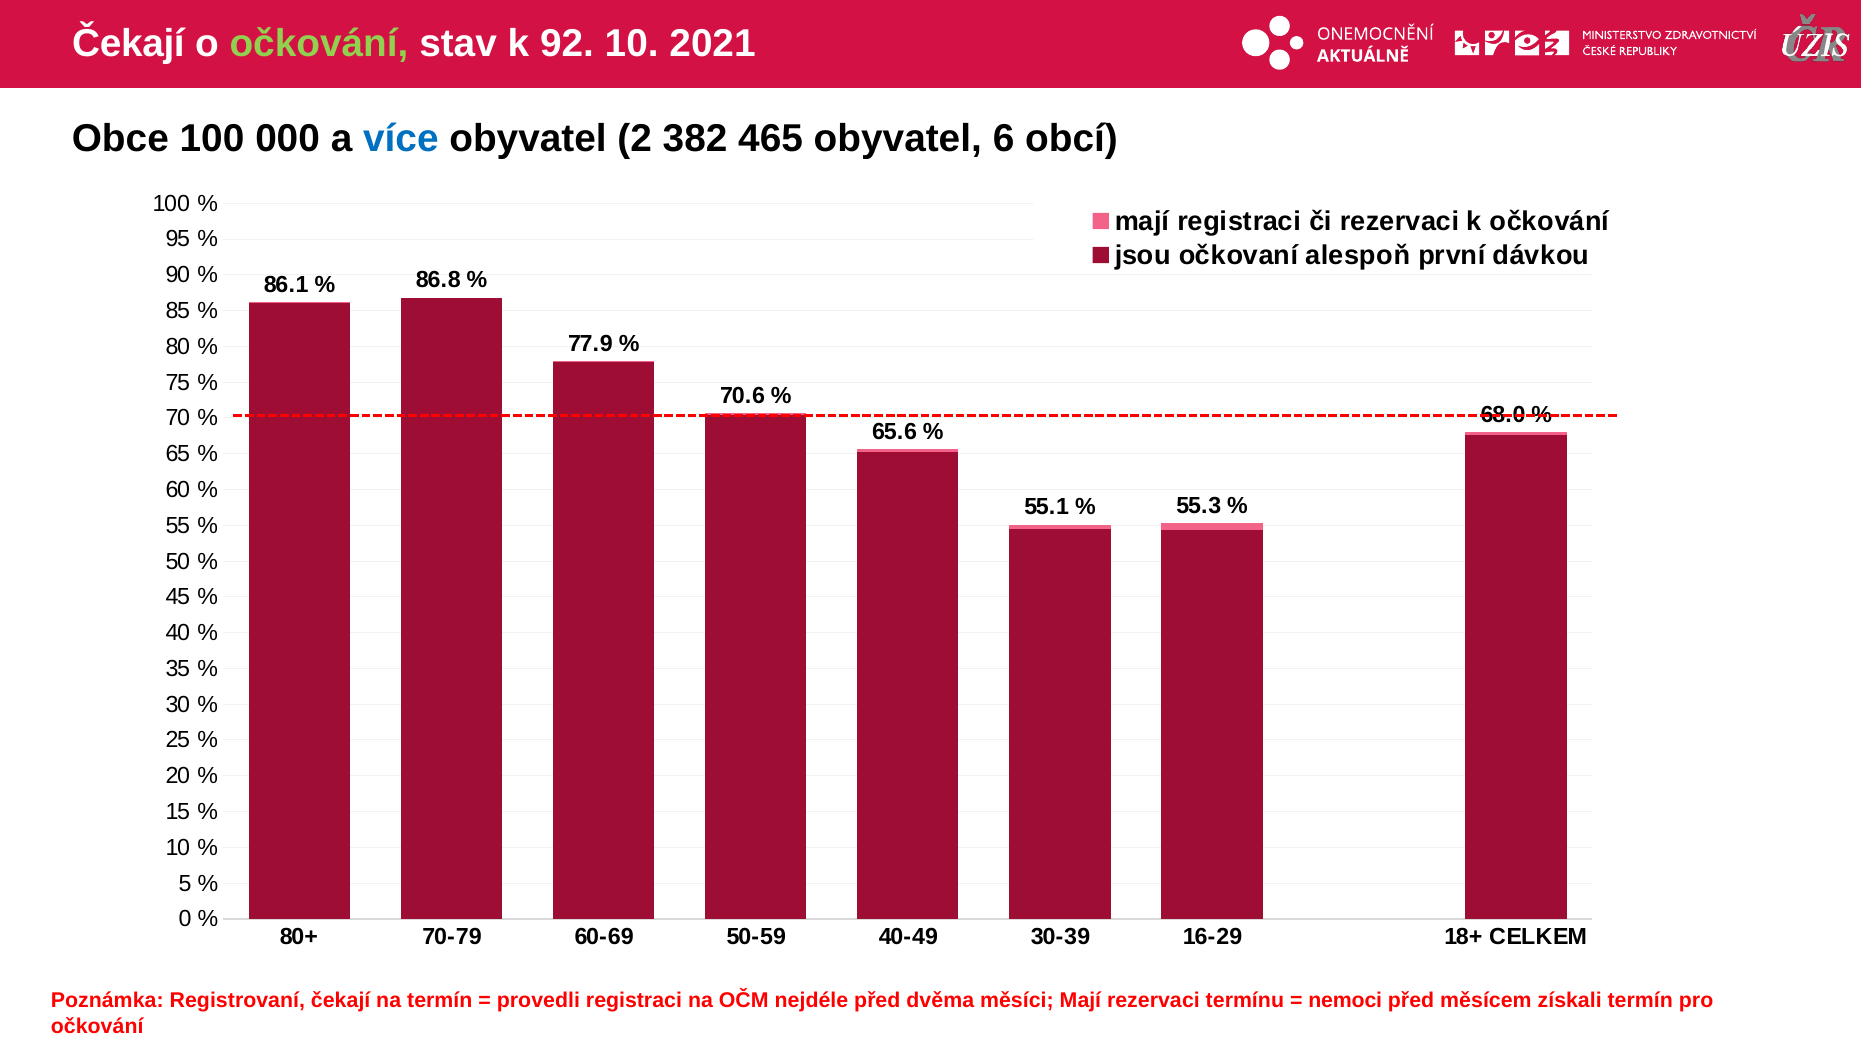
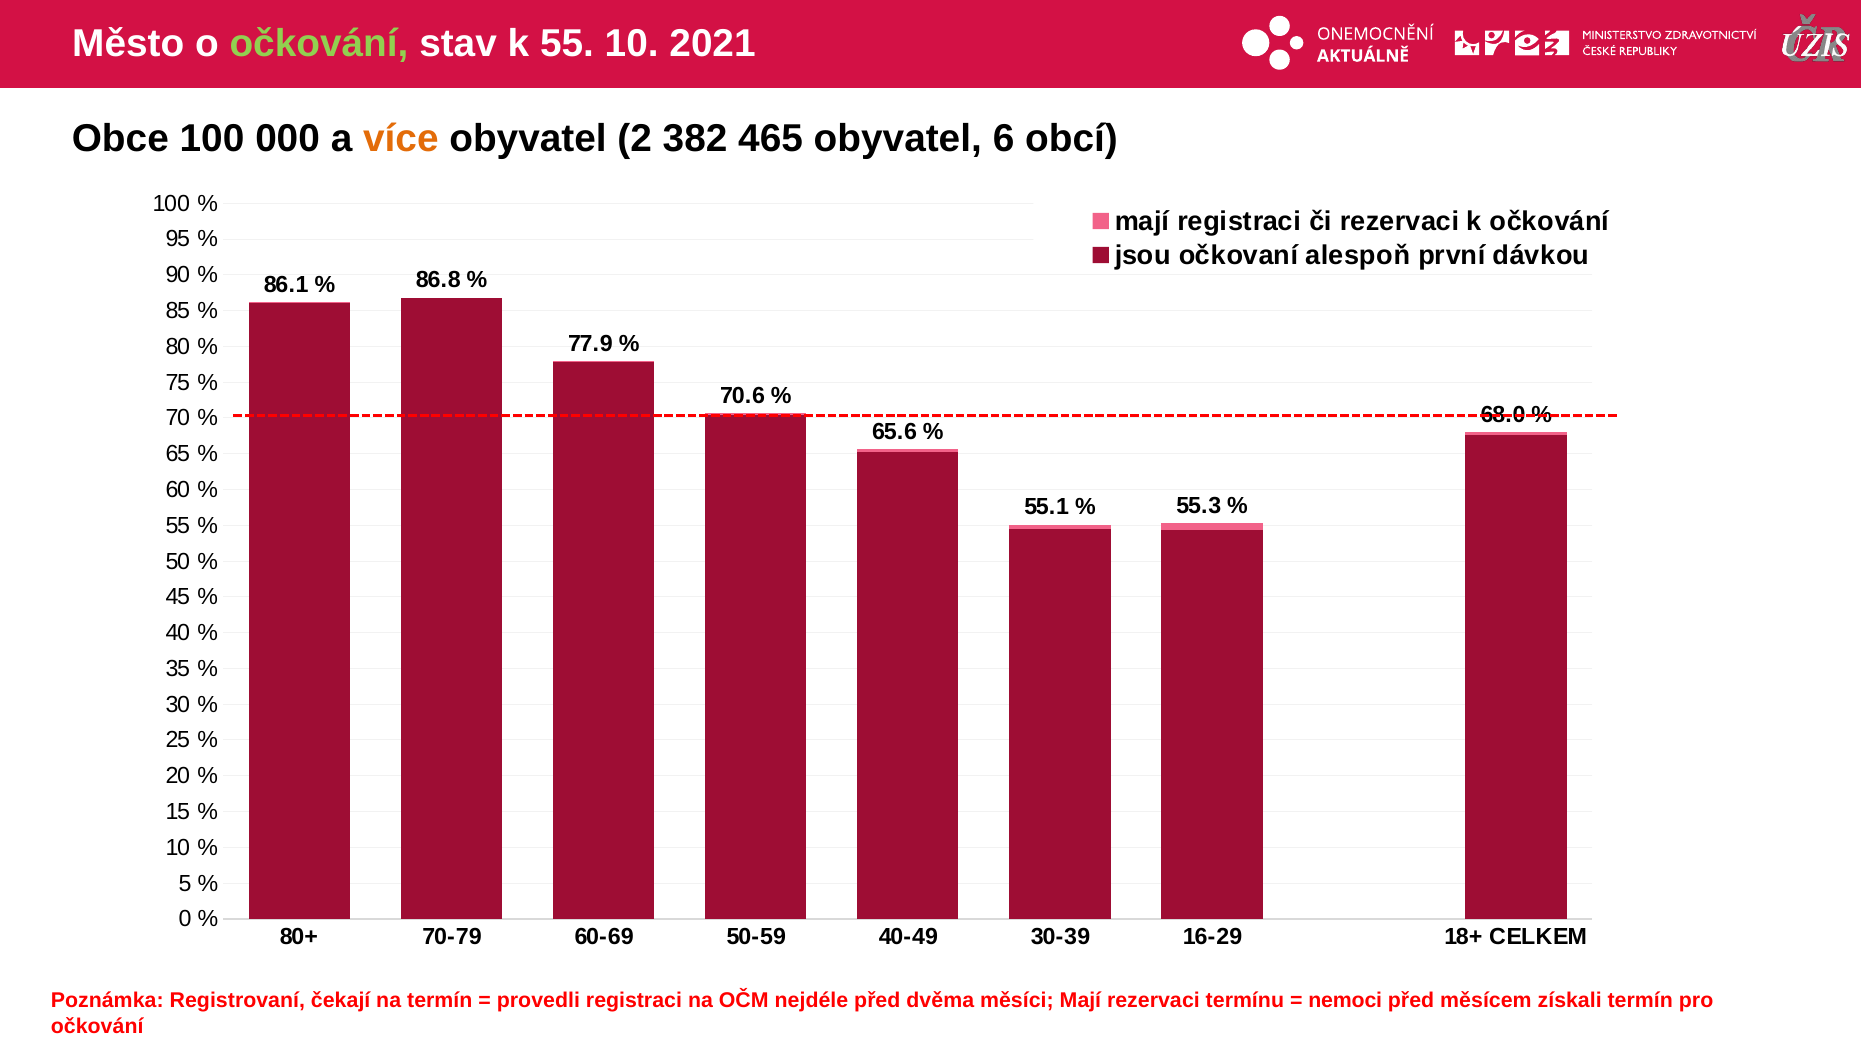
Čekají: Čekají -> Město (128, 44)
k 92: 92 -> 55 (567, 44)
více colour: blue -> orange (401, 139)
